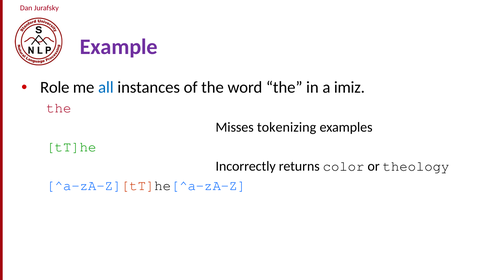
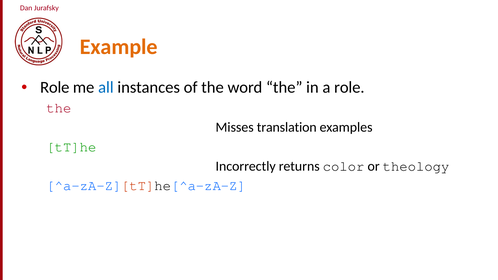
Example colour: purple -> orange (119, 47)
a imiz: imiz -> role (349, 87)
tokenizing: tokenizing -> translation (287, 127)
